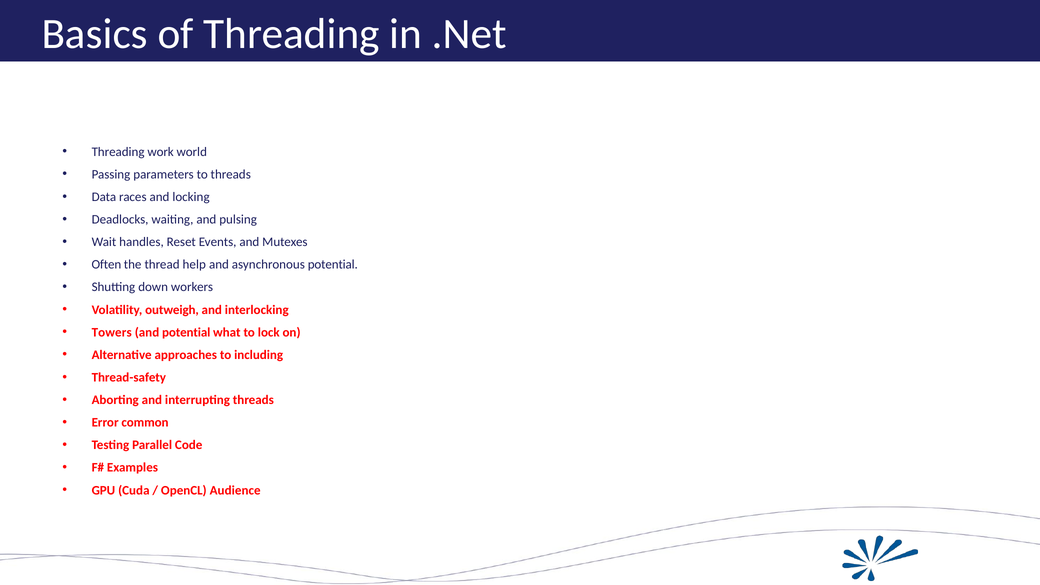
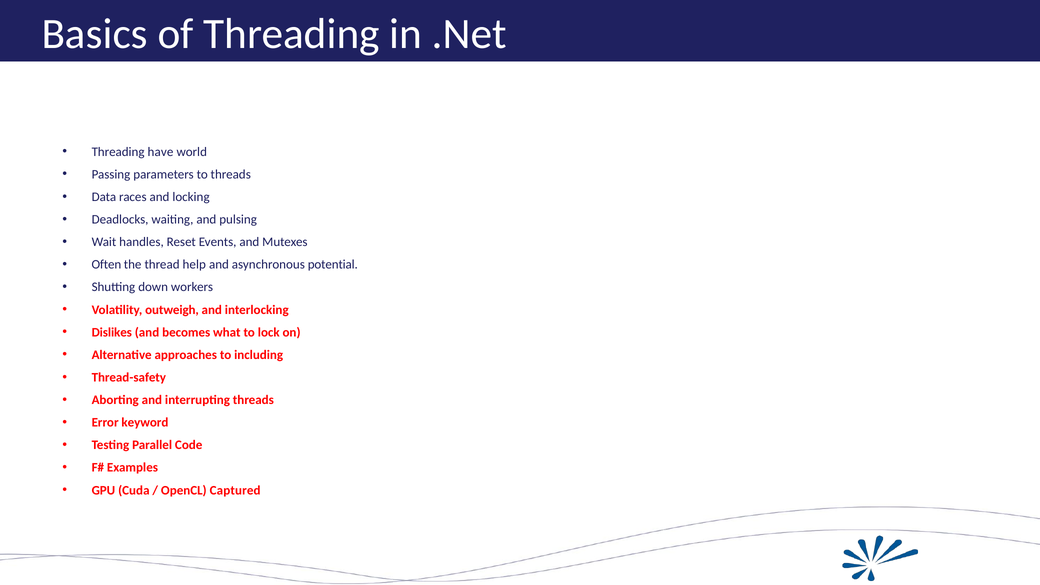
work: work -> have (160, 152)
Towers: Towers -> Dislikes (112, 332)
and potential: potential -> becomes (186, 332)
common: common -> keyword (145, 423)
Audience: Audience -> Captured (235, 490)
